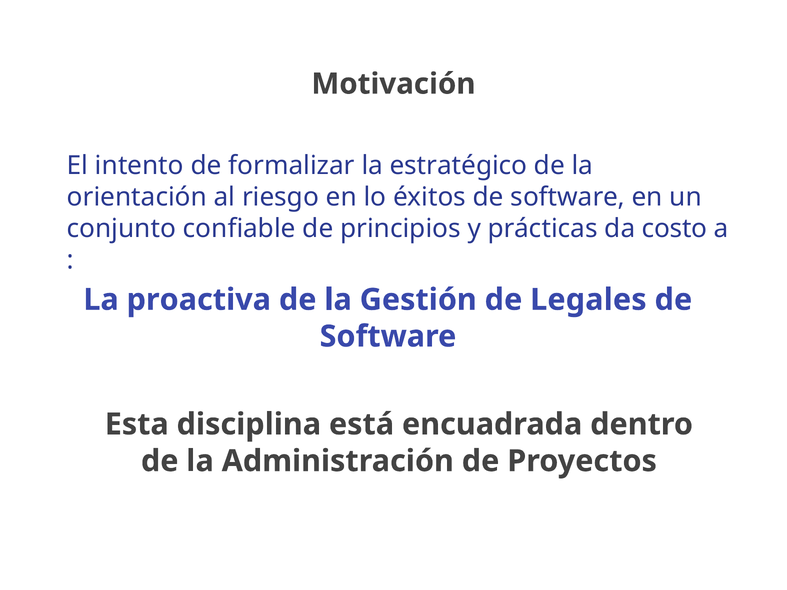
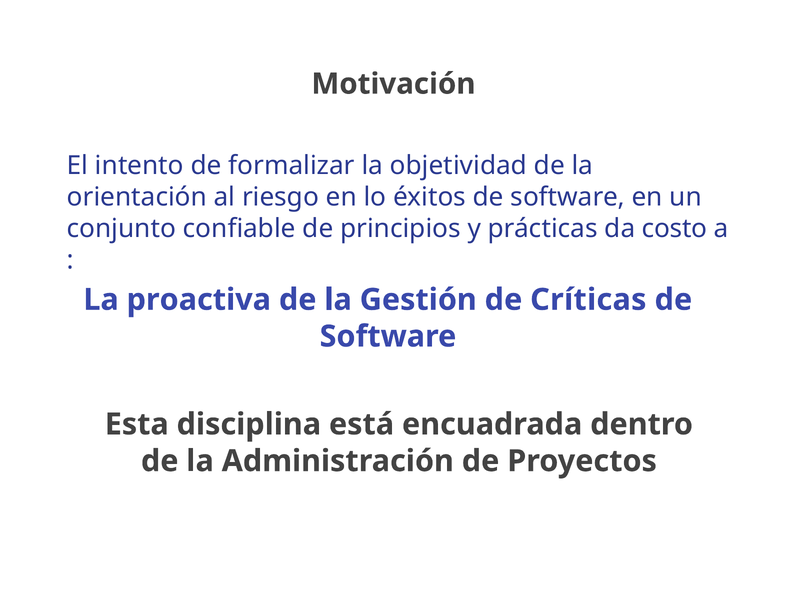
estratégico: estratégico -> objetividad (458, 166)
Legales: Legales -> Críticas (588, 300)
